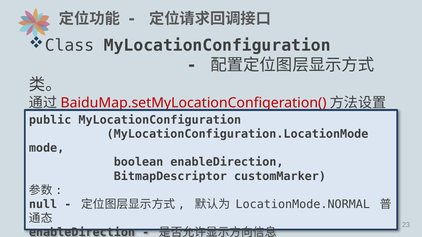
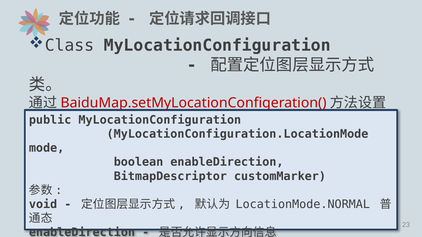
null: null -> void (43, 205)
